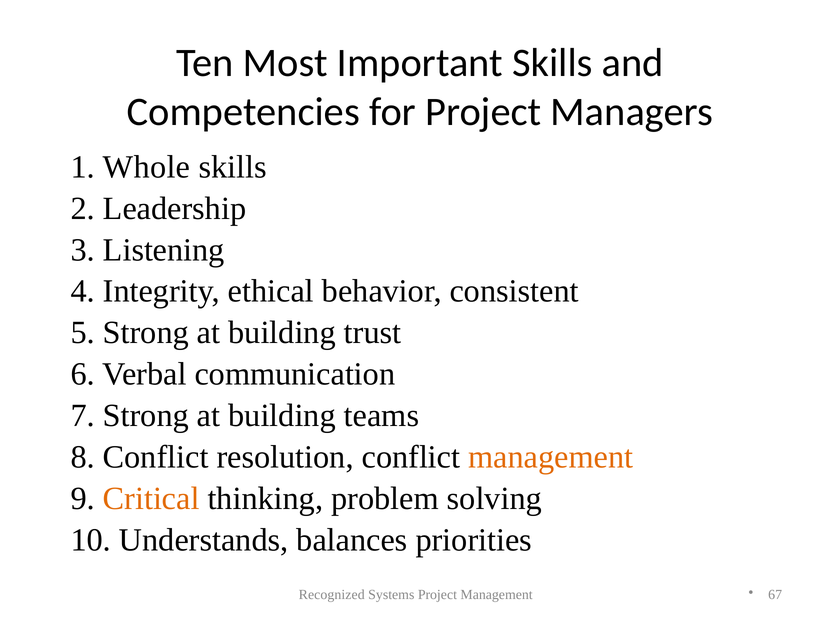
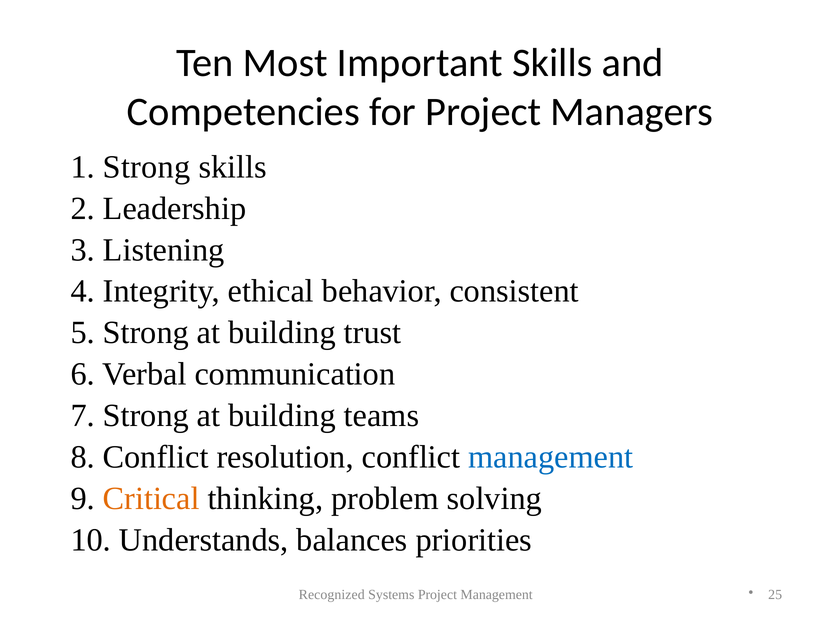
1 Whole: Whole -> Strong (147, 167)
management colour: orange -> blue (551, 457)
67: 67 -> 25 (775, 595)
